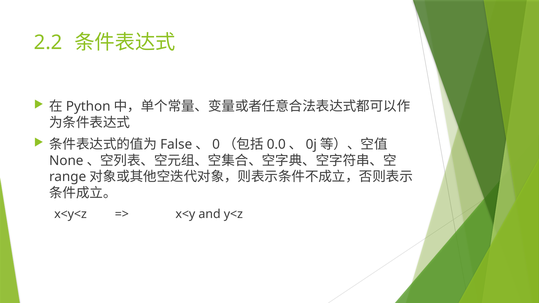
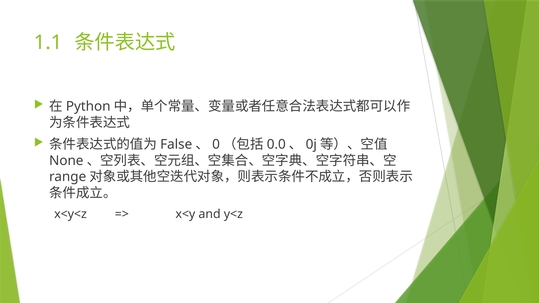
2.2: 2.2 -> 1.1 (48, 43)
